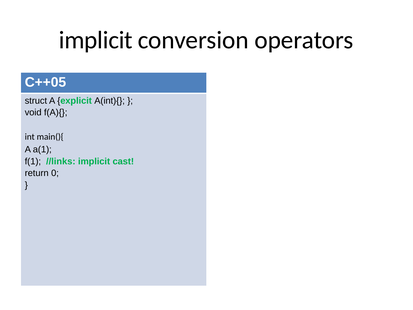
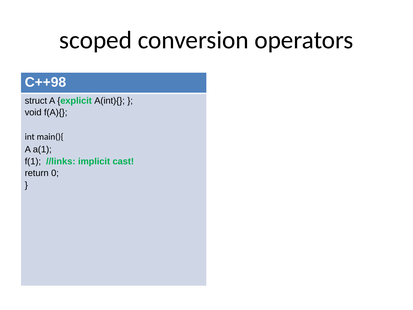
implicit: implicit -> scoped (96, 40)
C++05: C++05 -> C++98 (45, 82)
